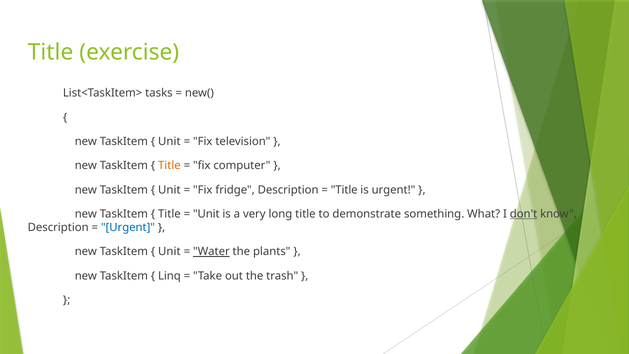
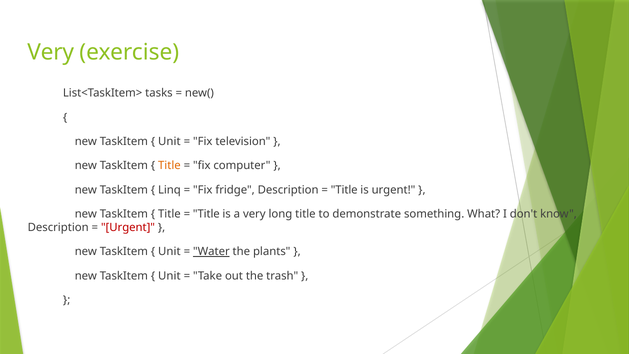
Title: Title -> Very (51, 52)
Unit: Unit -> Linq (169, 190)
Unit: Unit -> Title (206, 214)
don't underline: present -> none (524, 214)
Urgent colour: blue -> red (128, 227)
Linq: Linq -> Unit (169, 276)
